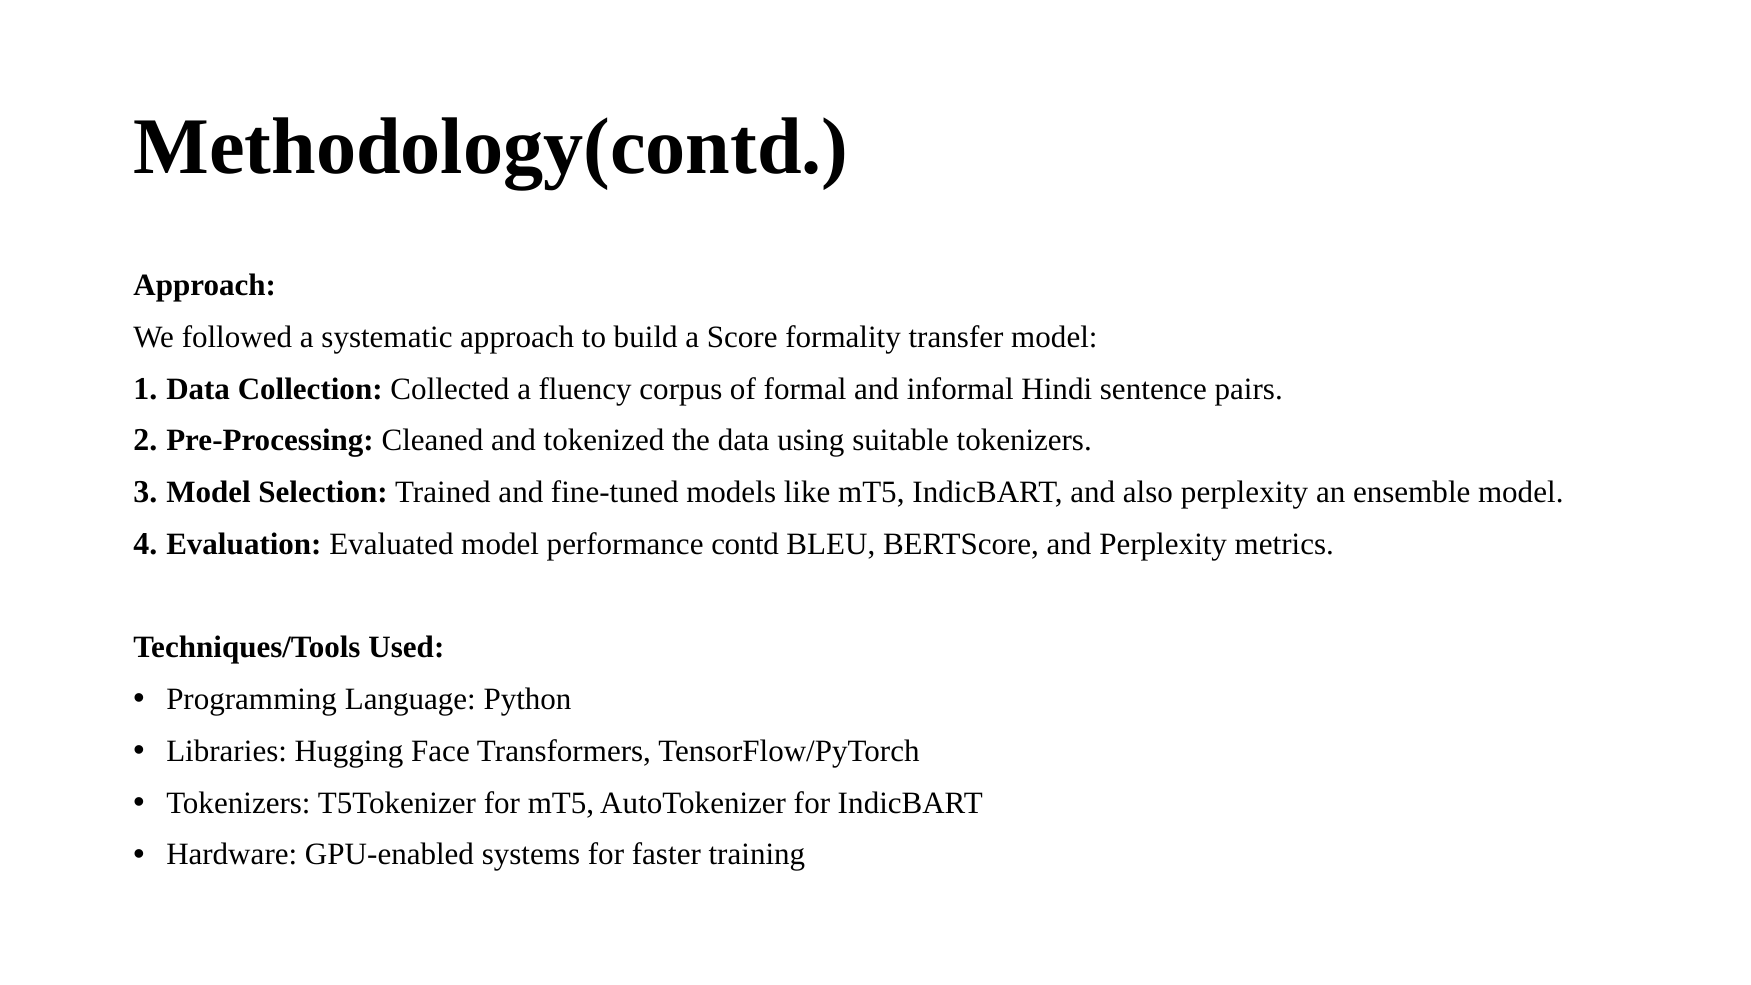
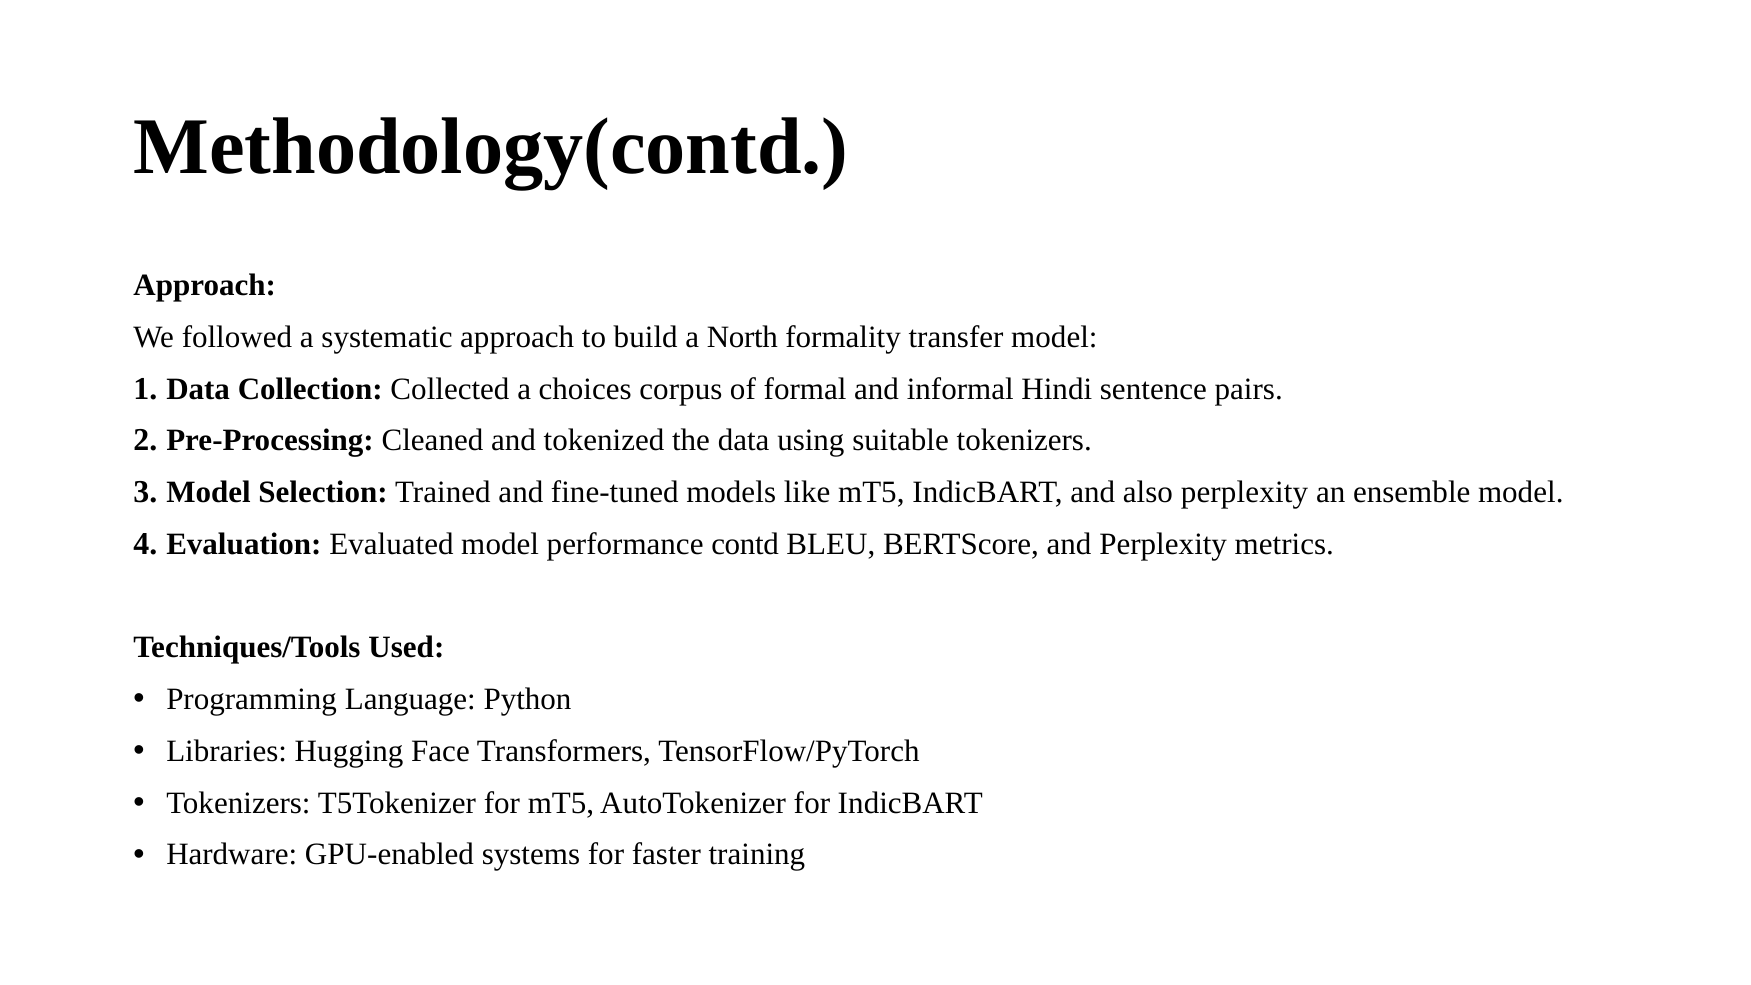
Score: Score -> North (742, 337)
fluency: fluency -> choices (585, 389)
